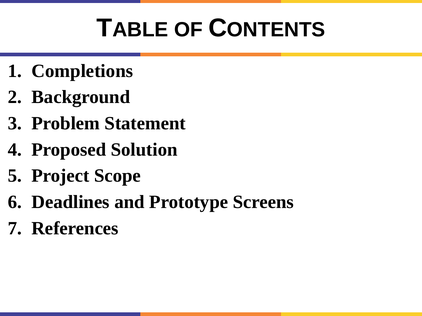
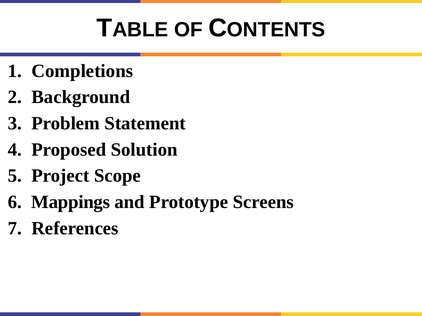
Deadlines: Deadlines -> Mappings (71, 202)
